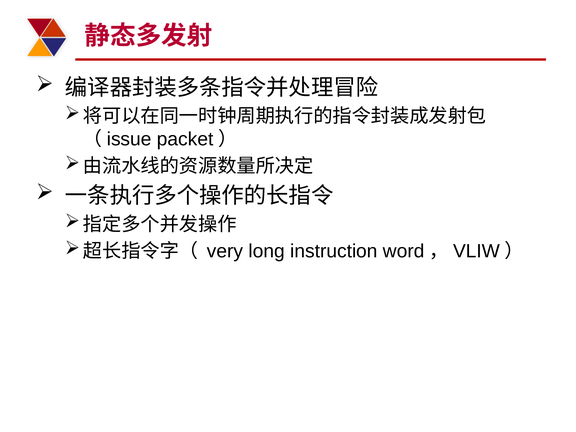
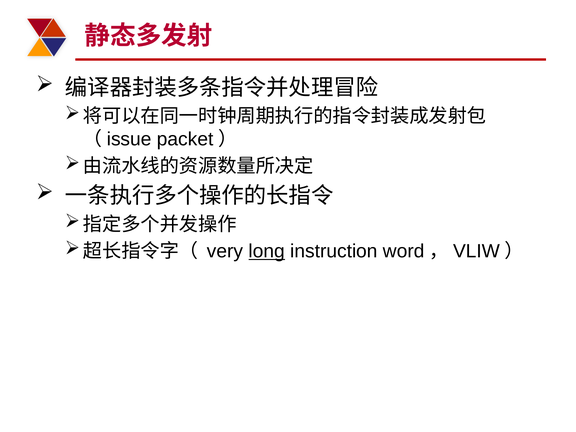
long underline: none -> present (267, 251)
